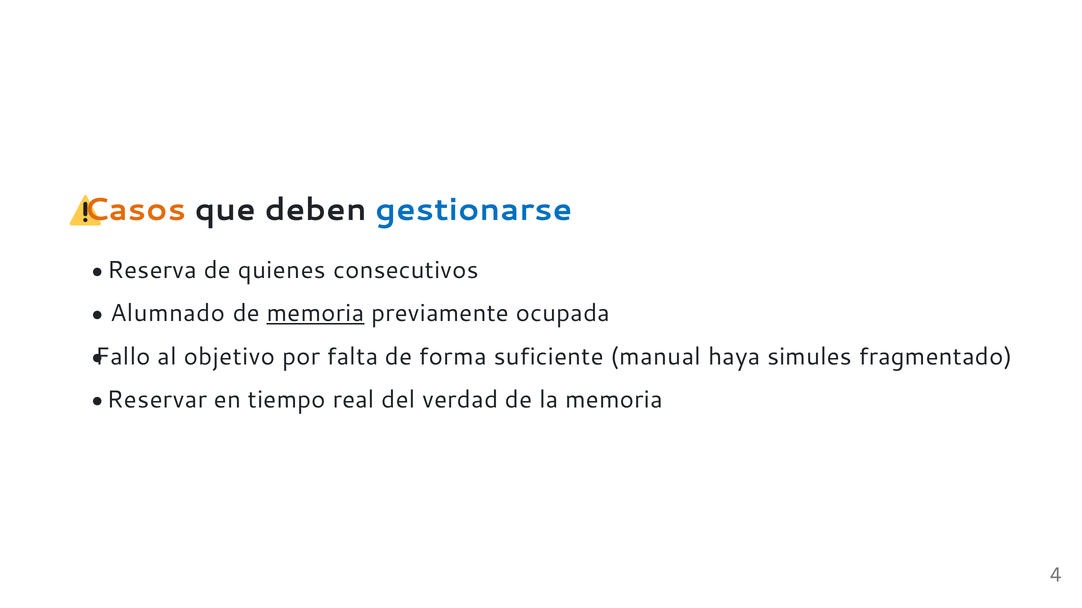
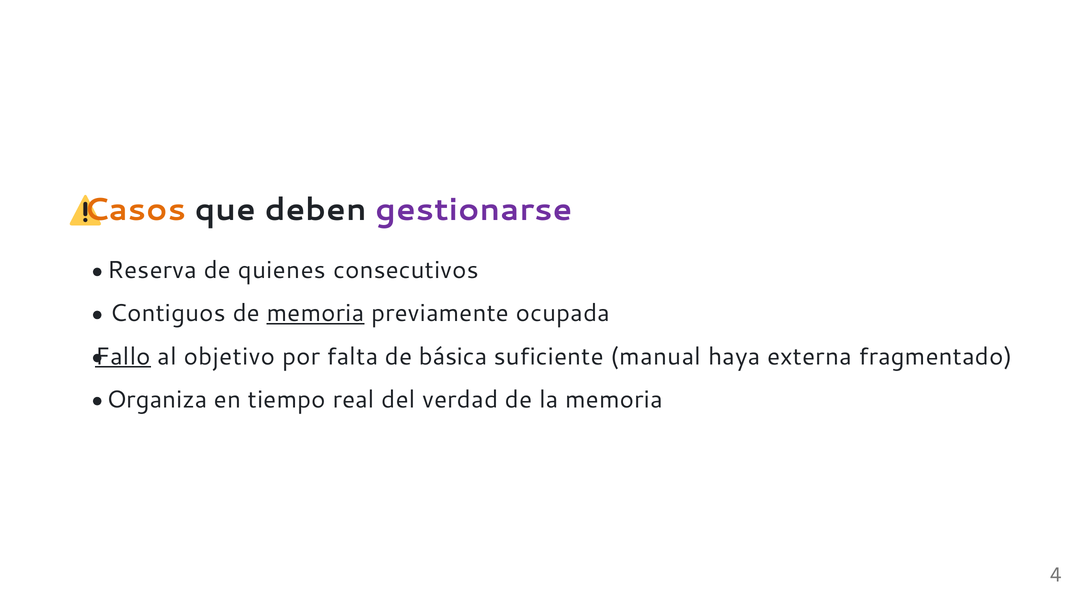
gestionarse colour: blue -> purple (474, 210)
Alumnado: Alumnado -> Contiguos (168, 314)
Fallo underline: none -> present (123, 357)
forma: forma -> básica (453, 357)
simules: simules -> externa (810, 357)
Reservar: Reservar -> Organiza (157, 400)
